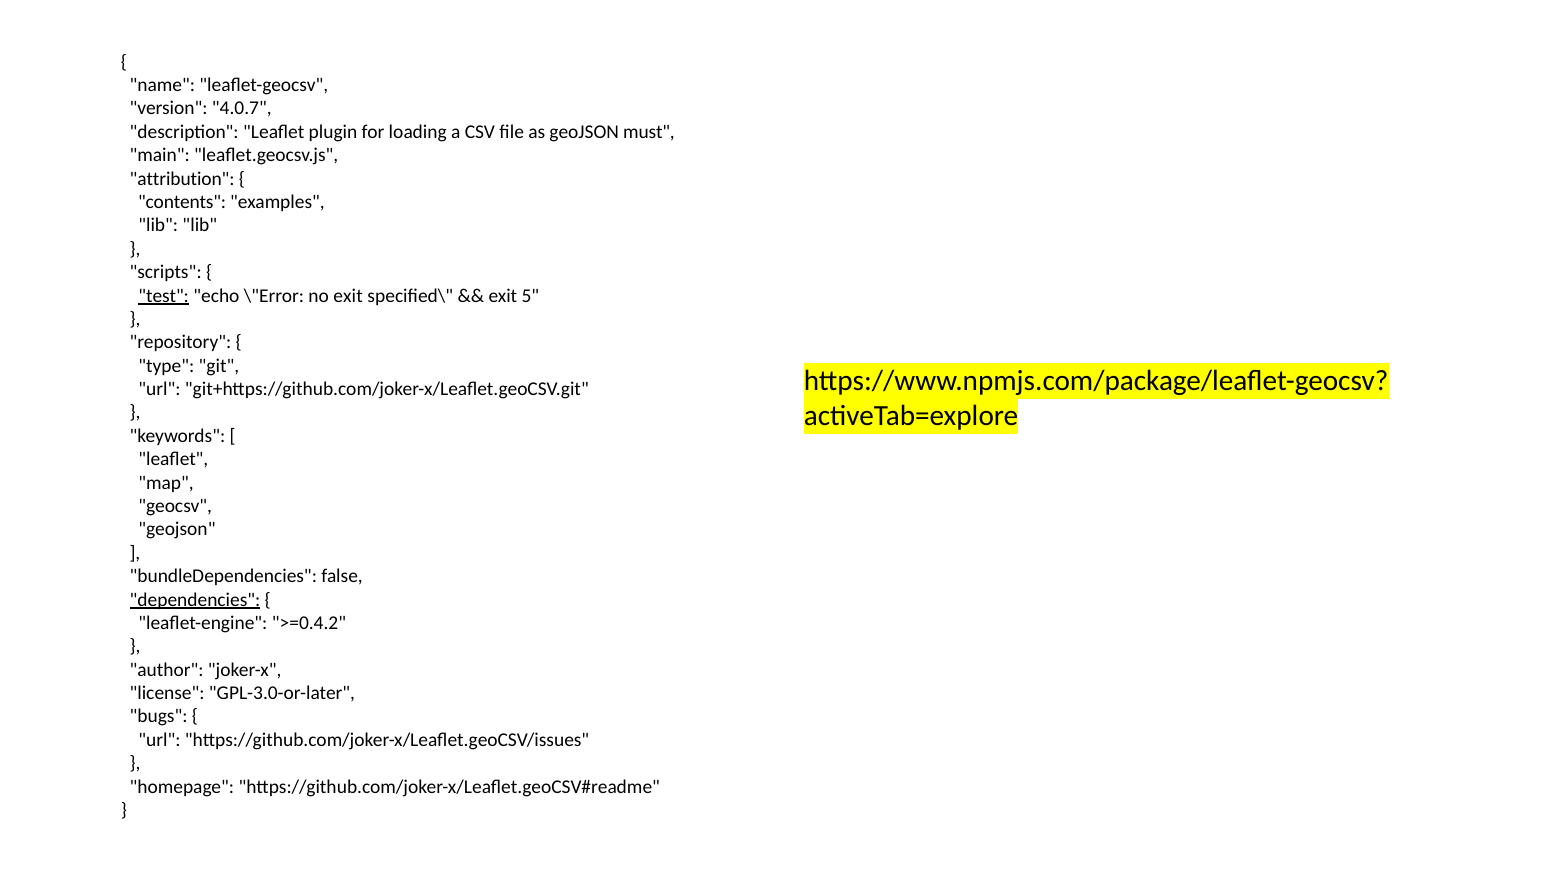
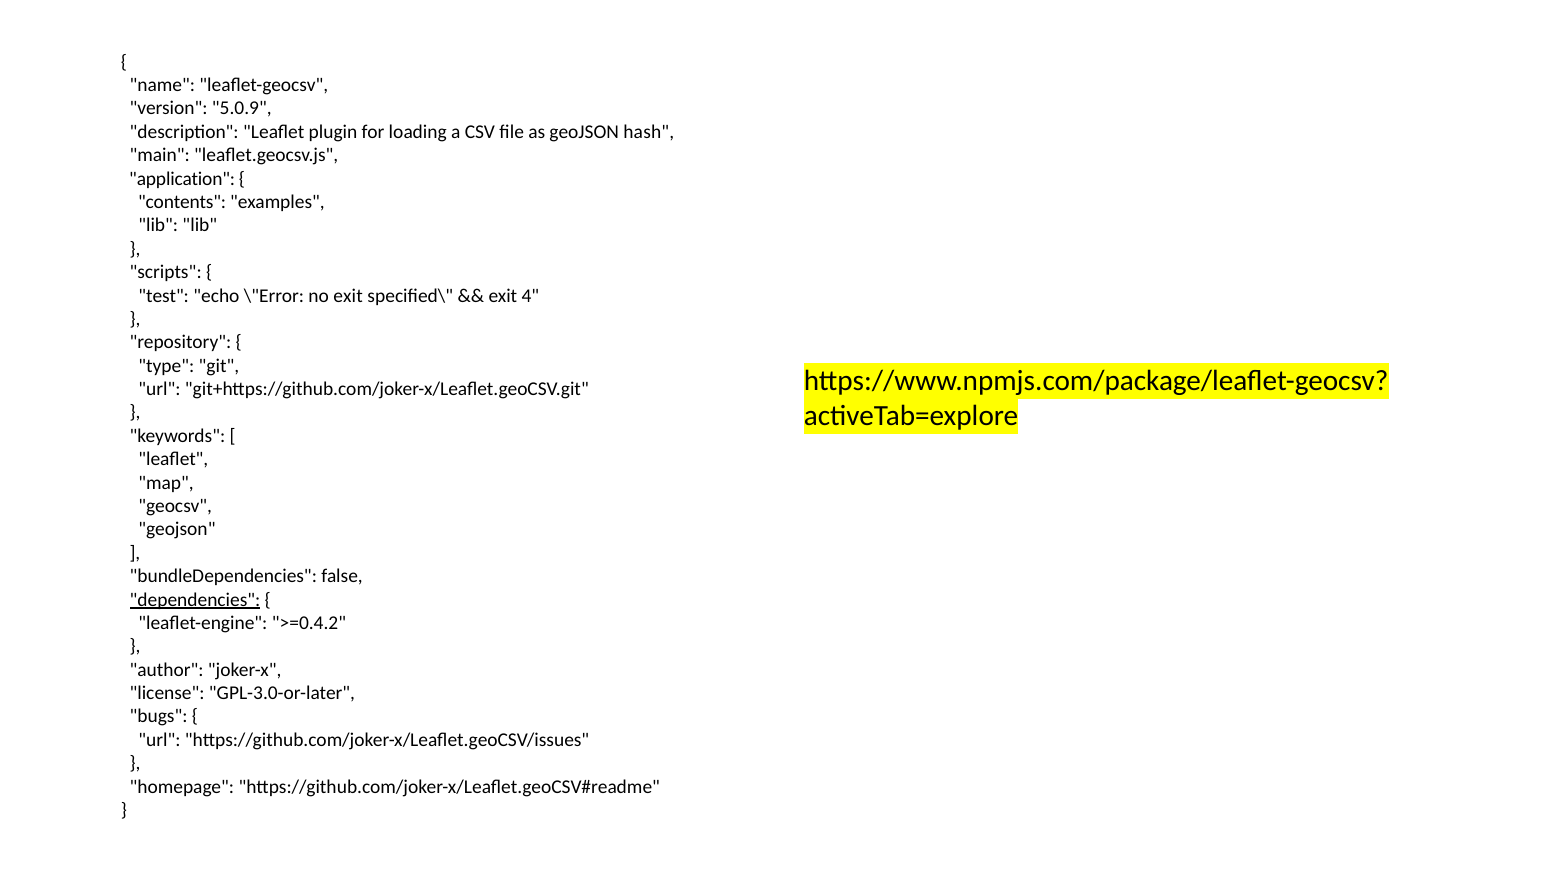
4.0.7: 4.0.7 -> 5.0.9 (242, 108)
must: must -> hash (649, 132)
attribution: attribution -> application (182, 179)
test underline: present -> none (164, 295)
5: 5 -> 4 (530, 295)
